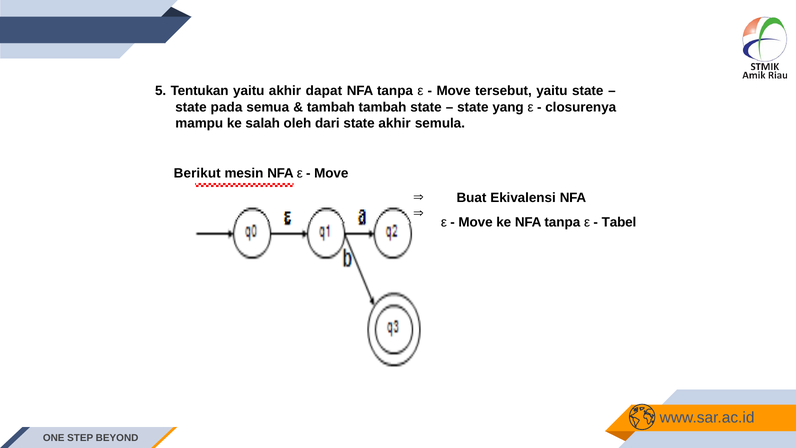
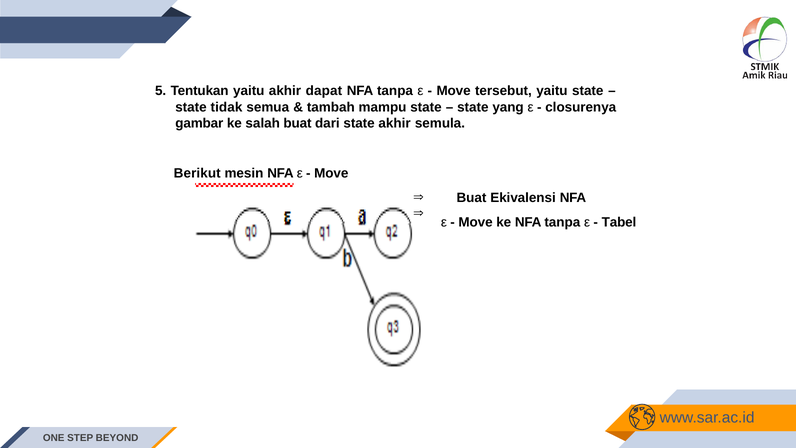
pada: pada -> tidak (226, 107)
tambah tambah: tambah -> mampu (383, 107)
mampu: mampu -> gambar (199, 123)
salah oleh: oleh -> buat (297, 123)
